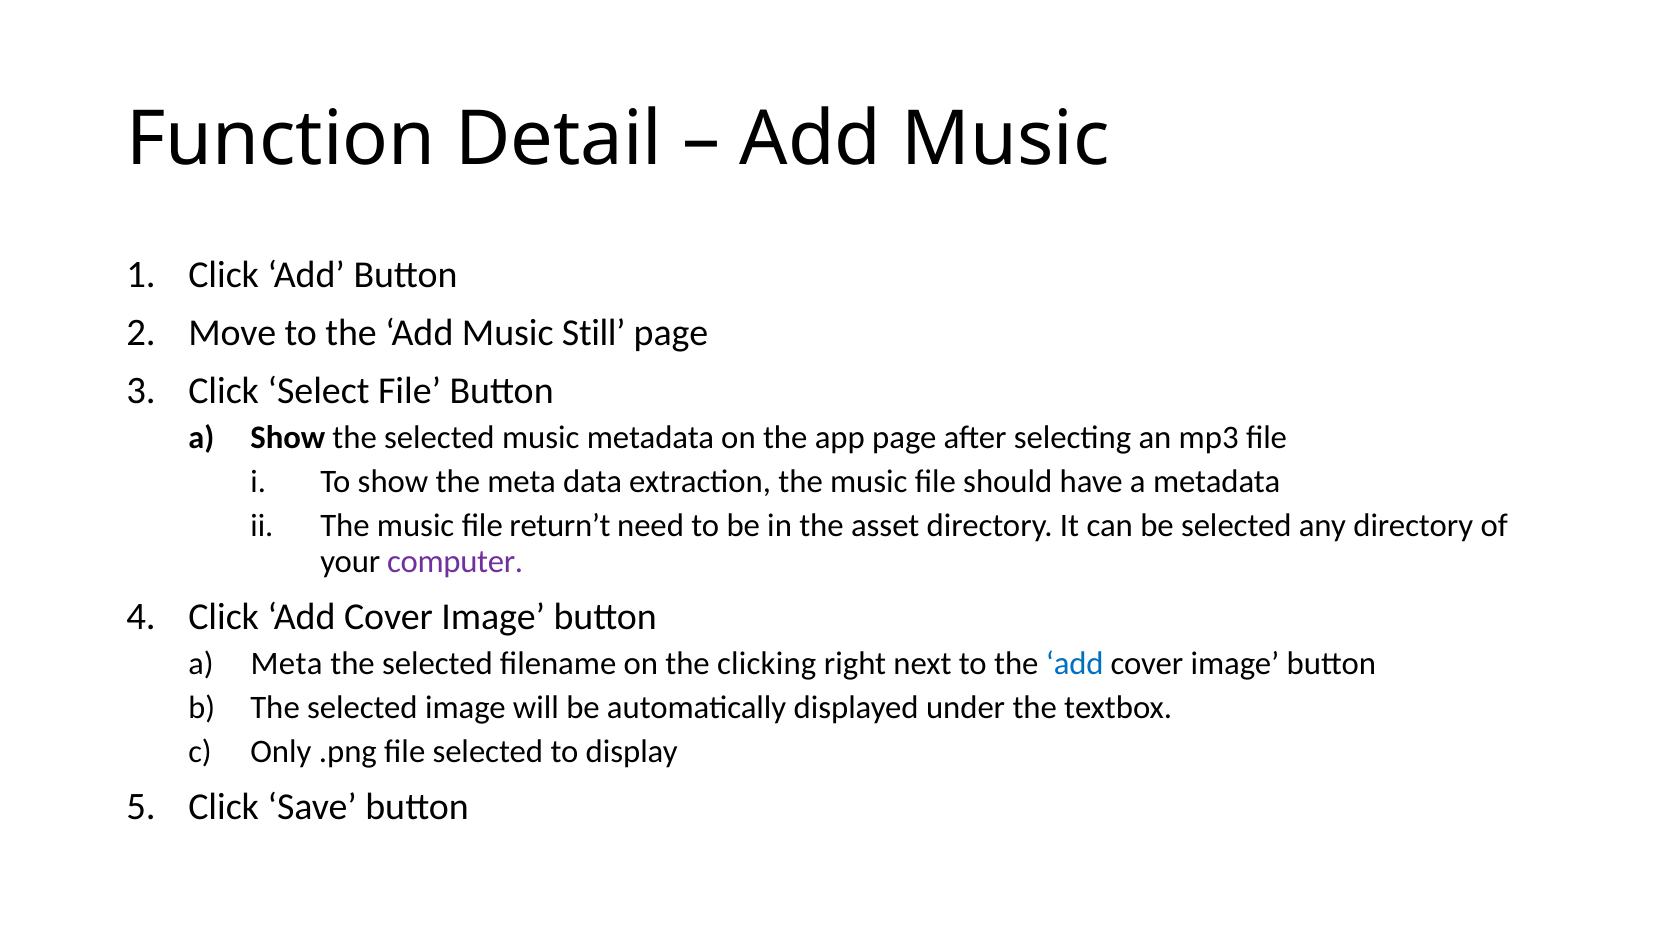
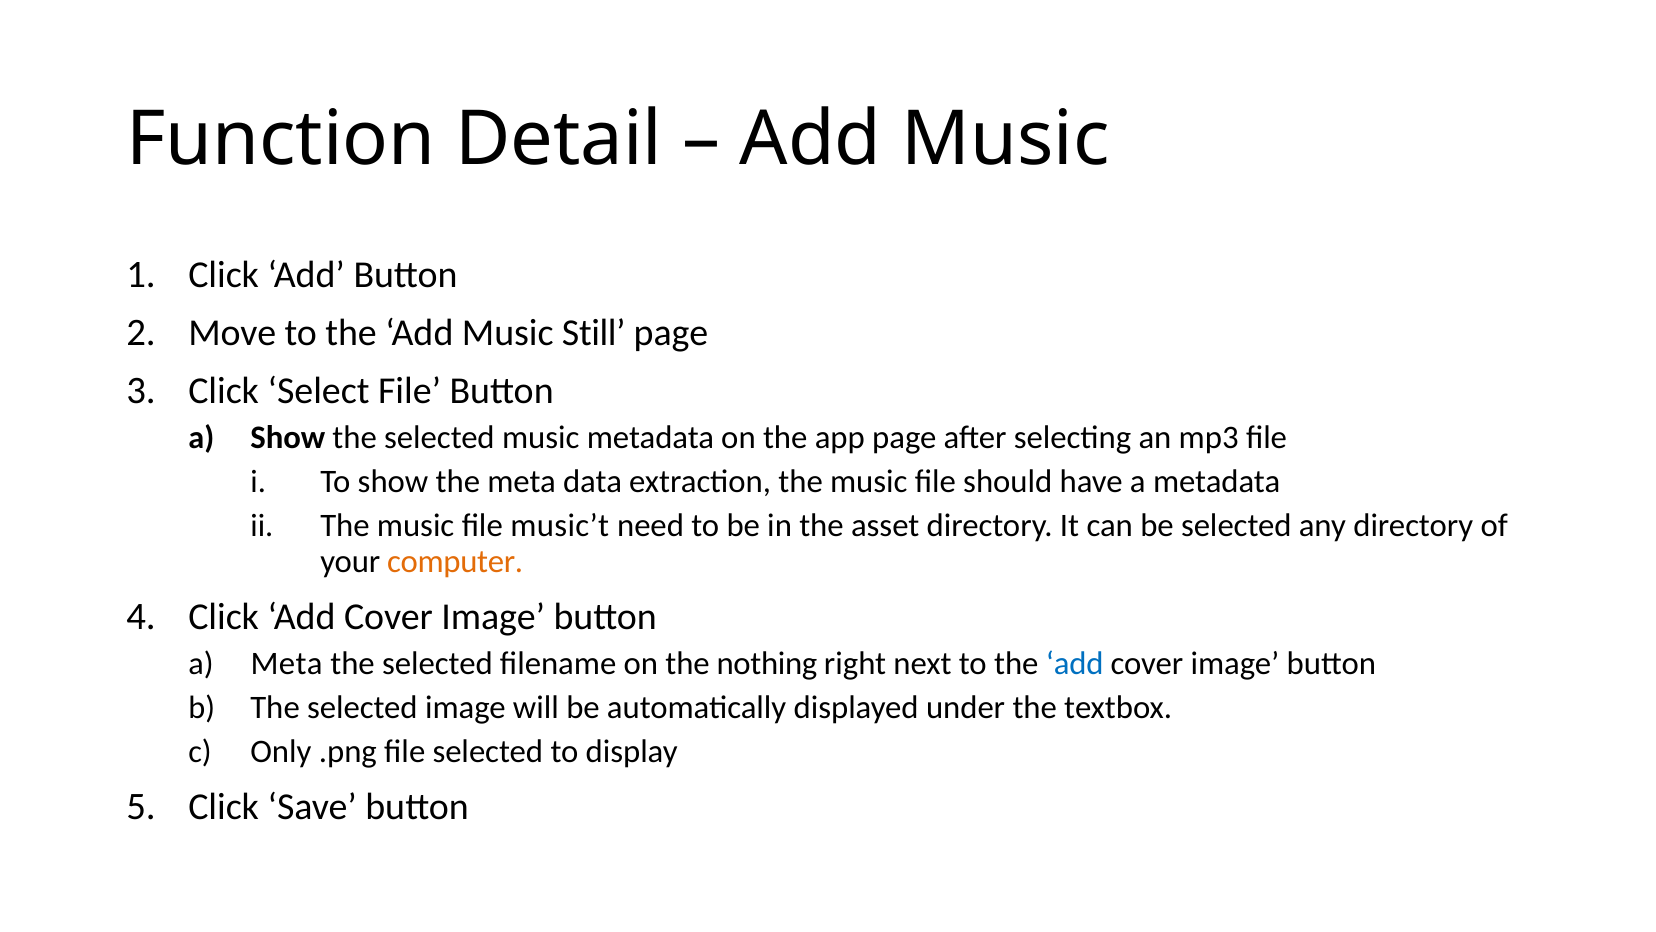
return’t: return’t -> music’t (560, 526)
computer colour: purple -> orange (455, 561)
clicking: clicking -> nothing (767, 663)
